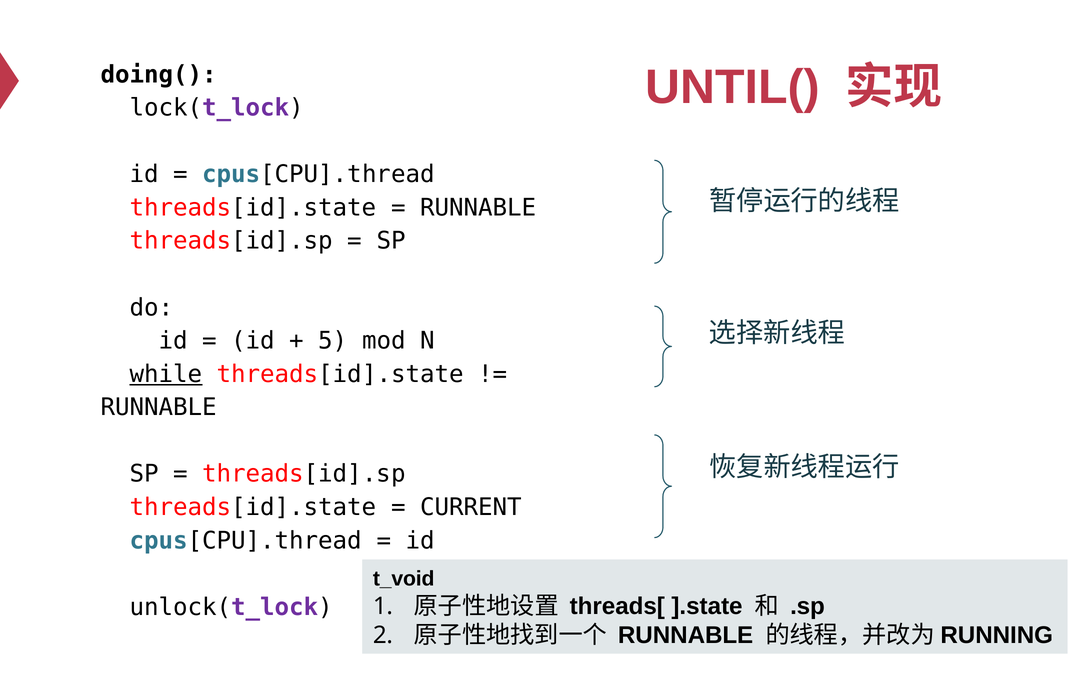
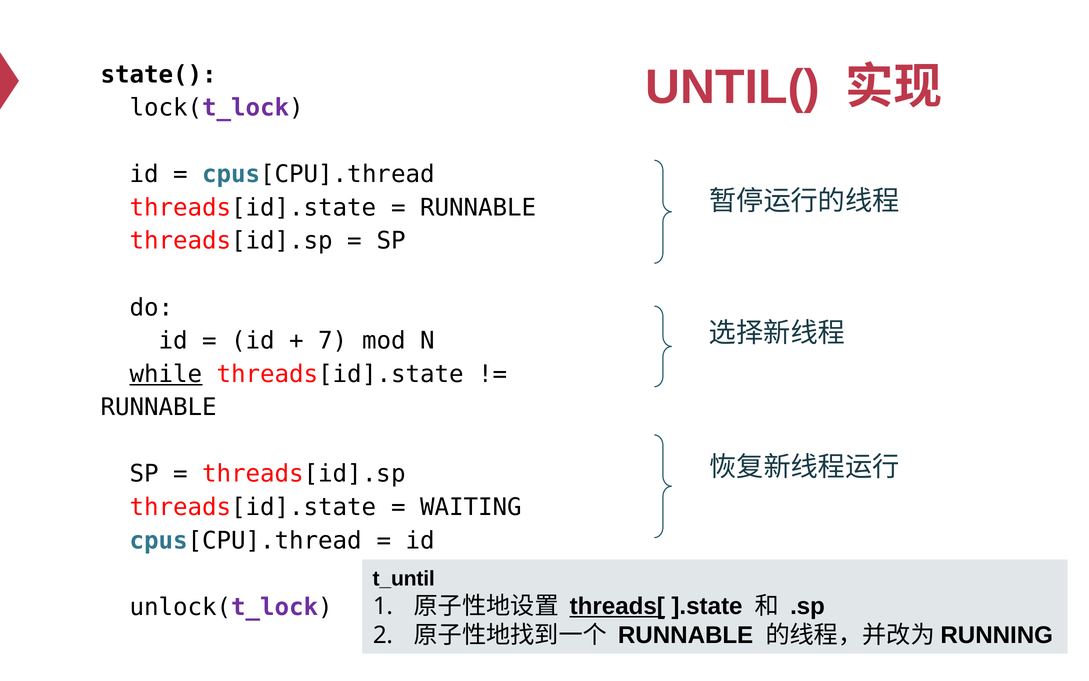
doing(: doing( -> state( (159, 75)
5: 5 -> 7 (333, 341)
CURRENT: CURRENT -> WAITING (471, 507)
t_void: t_void -> t_until (404, 579)
threads[ underline: none -> present (617, 606)
